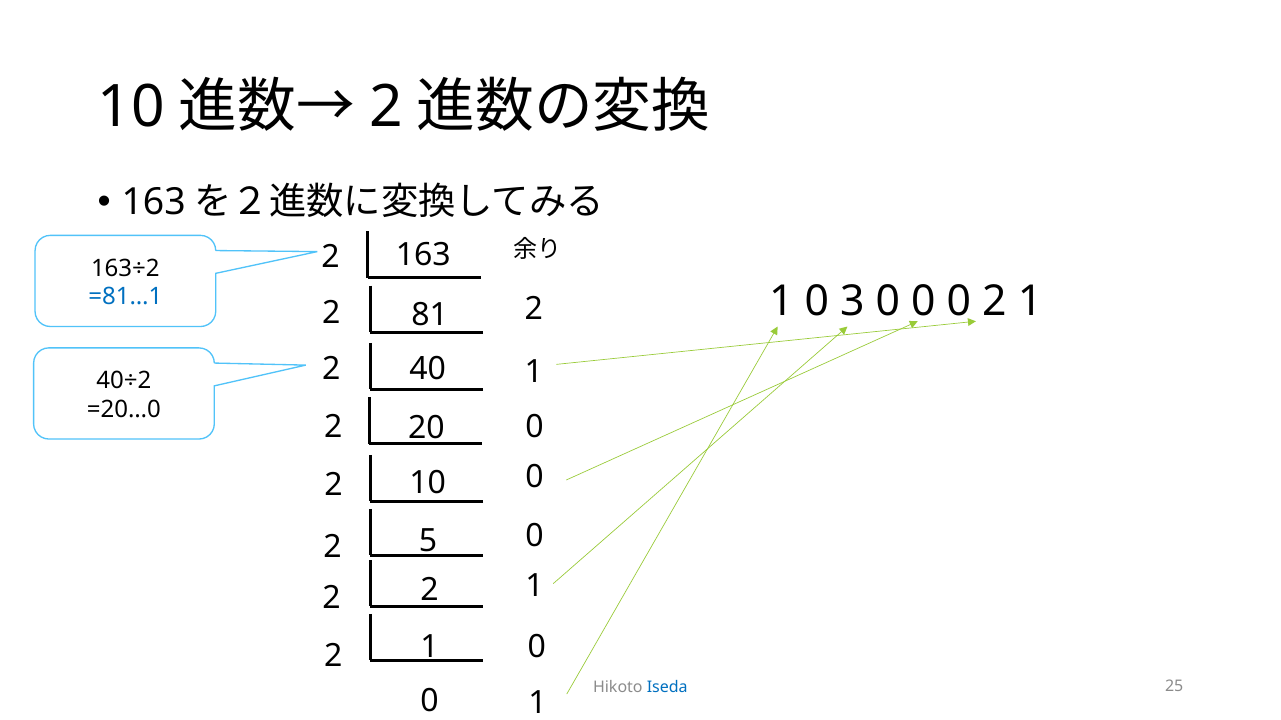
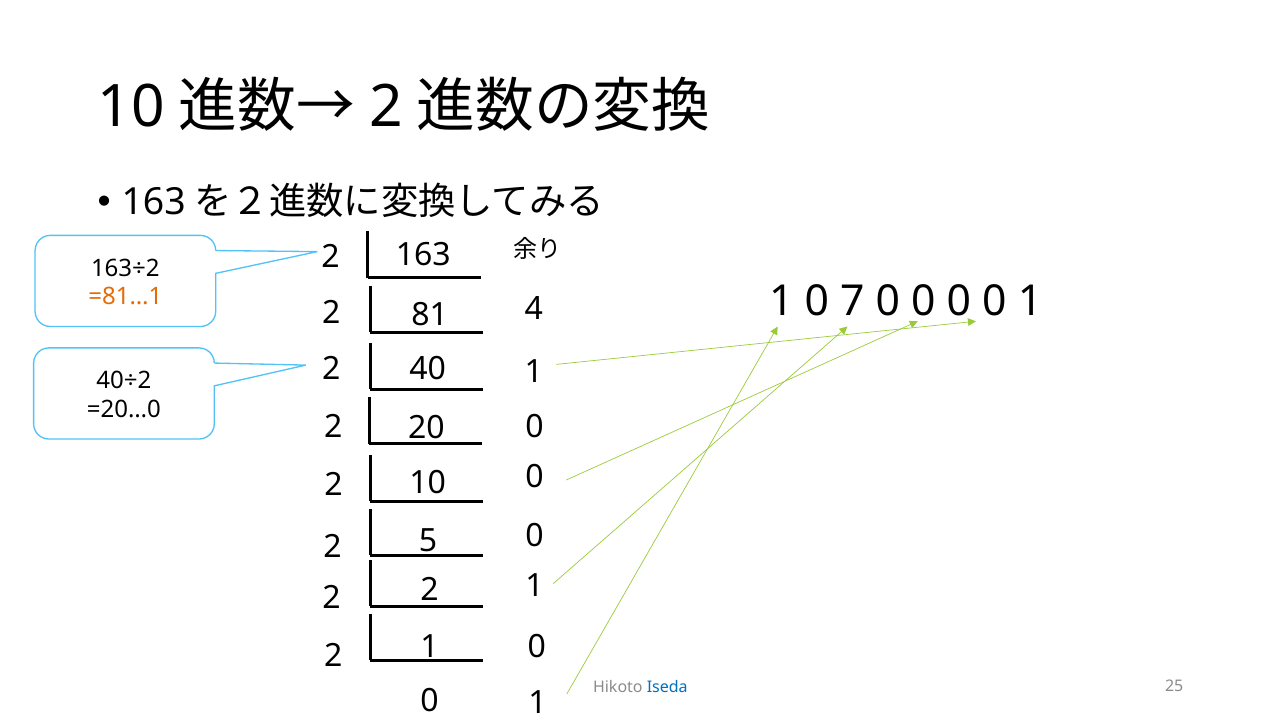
3: 3 -> 7 (852, 302)
0 0 0 2: 2 -> 0 (994, 302)
=81…1 colour: blue -> orange (125, 297)
81 2: 2 -> 4 (534, 309)
